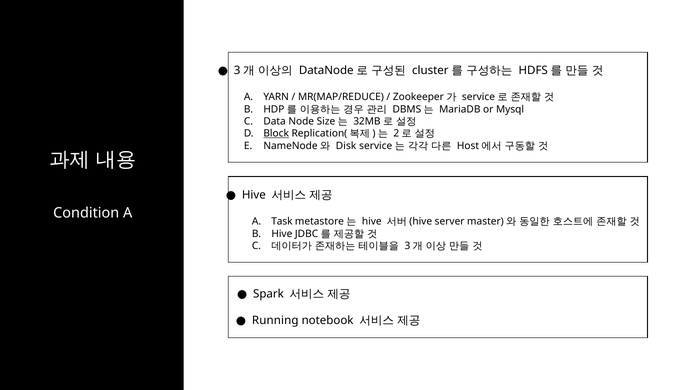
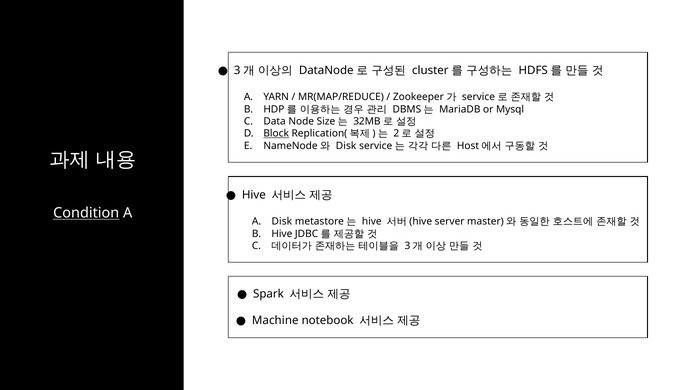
Condition underline: none -> present (86, 213)
A Task: Task -> Disk (282, 221)
Running: Running -> Machine (275, 320)
